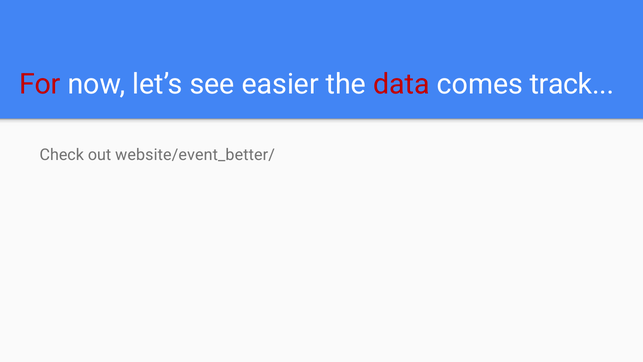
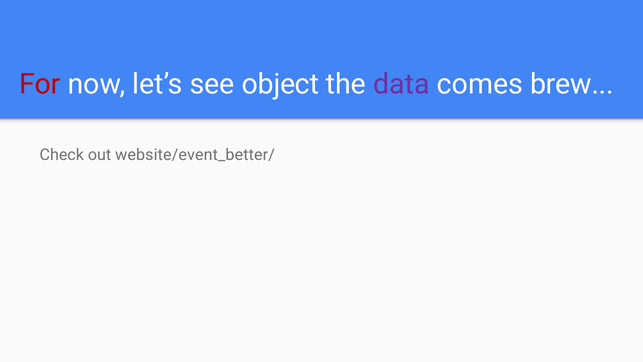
easier: easier -> object (280, 84)
data colour: red -> purple (401, 84)
track: track -> brew (572, 84)
